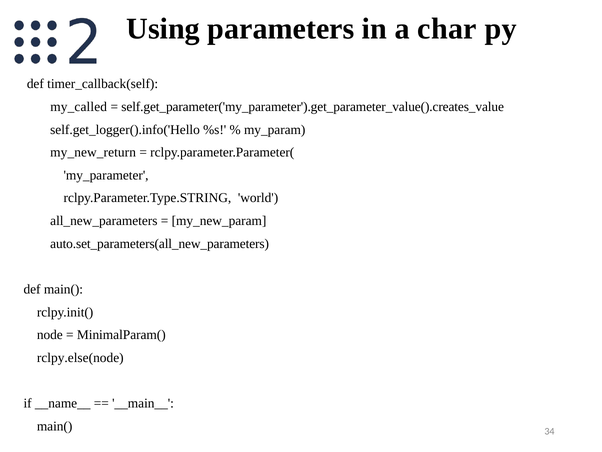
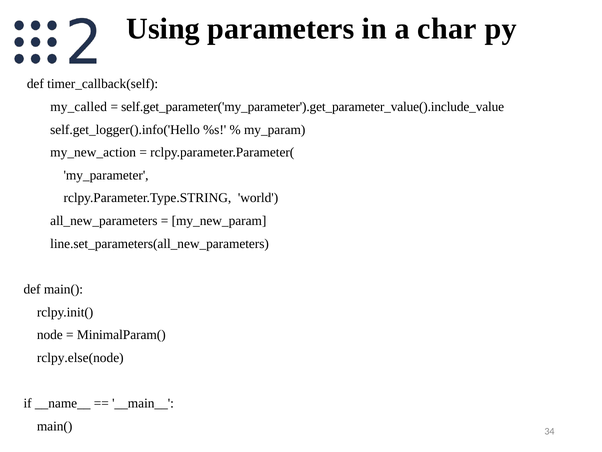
self.get_parameter('my_parameter').get_parameter_value().creates_value: self.get_parameter('my_parameter').get_parameter_value().creates_value -> self.get_parameter('my_parameter').get_parameter_value().include_value (313, 107)
my_new_return: my_new_return -> my_new_action (93, 152)
auto.set_parameters(all_new_parameters: auto.set_parameters(all_new_parameters -> line.set_parameters(all_new_parameters (160, 243)
